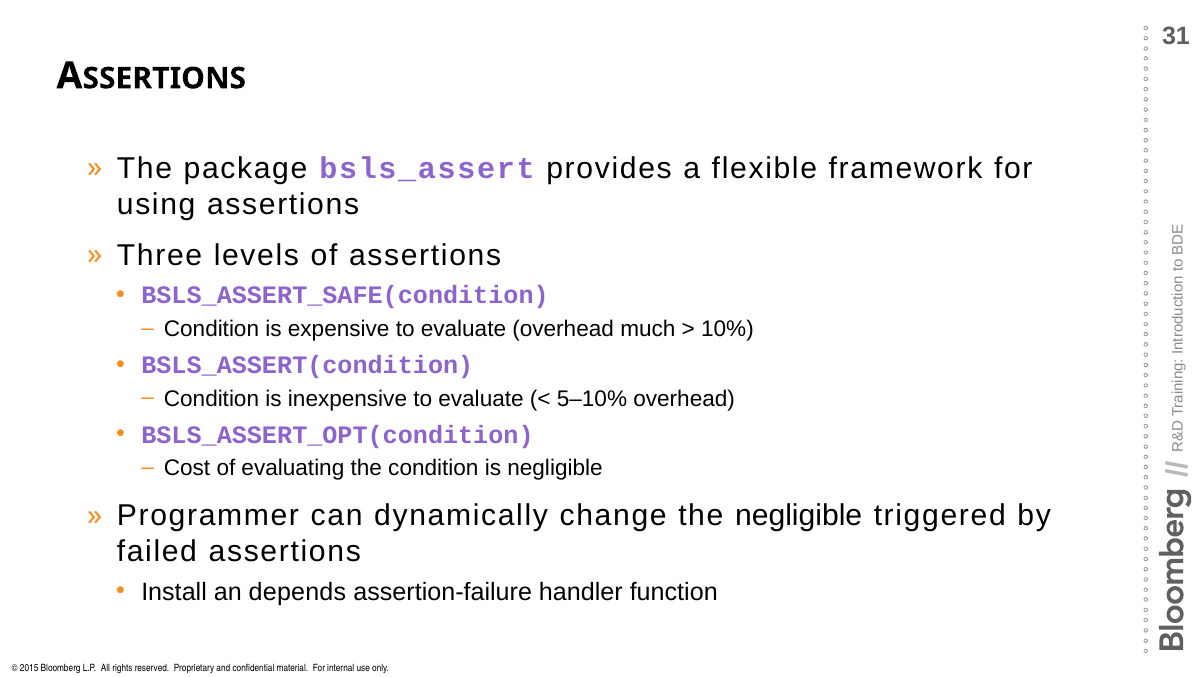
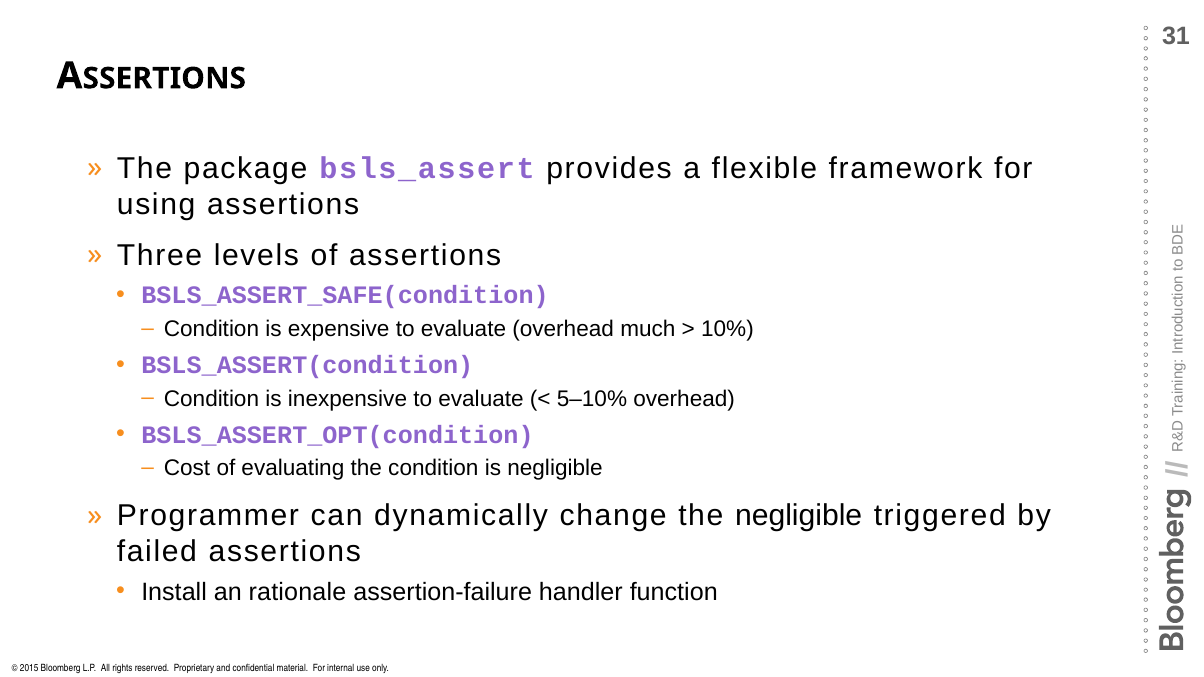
depends: depends -> rationale (297, 592)
